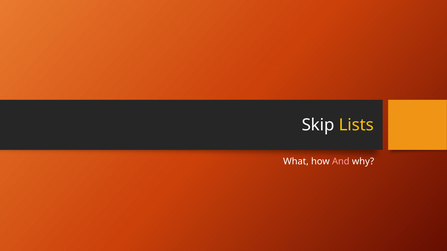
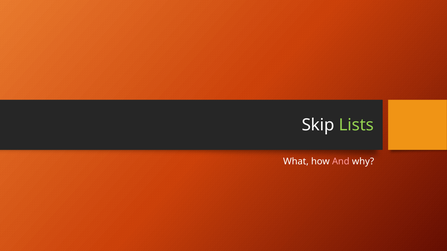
Lists colour: yellow -> light green (356, 125)
